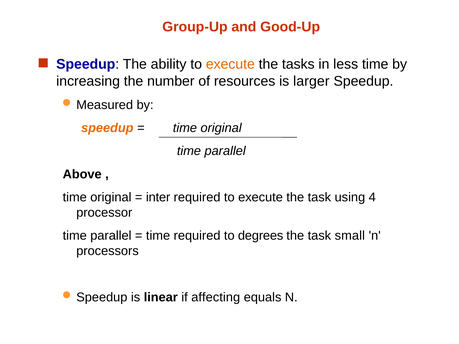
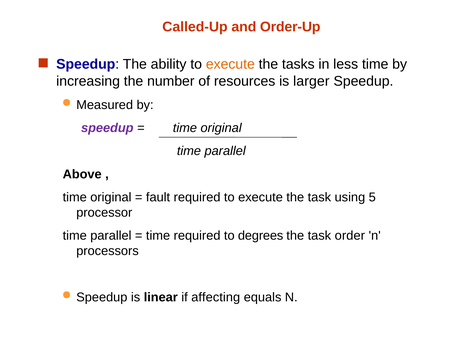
Group-Up: Group-Up -> Called-Up (195, 27)
Good-Up: Good-Up -> Order-Up (290, 27)
speedup colour: orange -> purple (107, 128)
inter: inter -> fault (158, 197)
4: 4 -> 5 (372, 197)
small: small -> order (350, 236)
